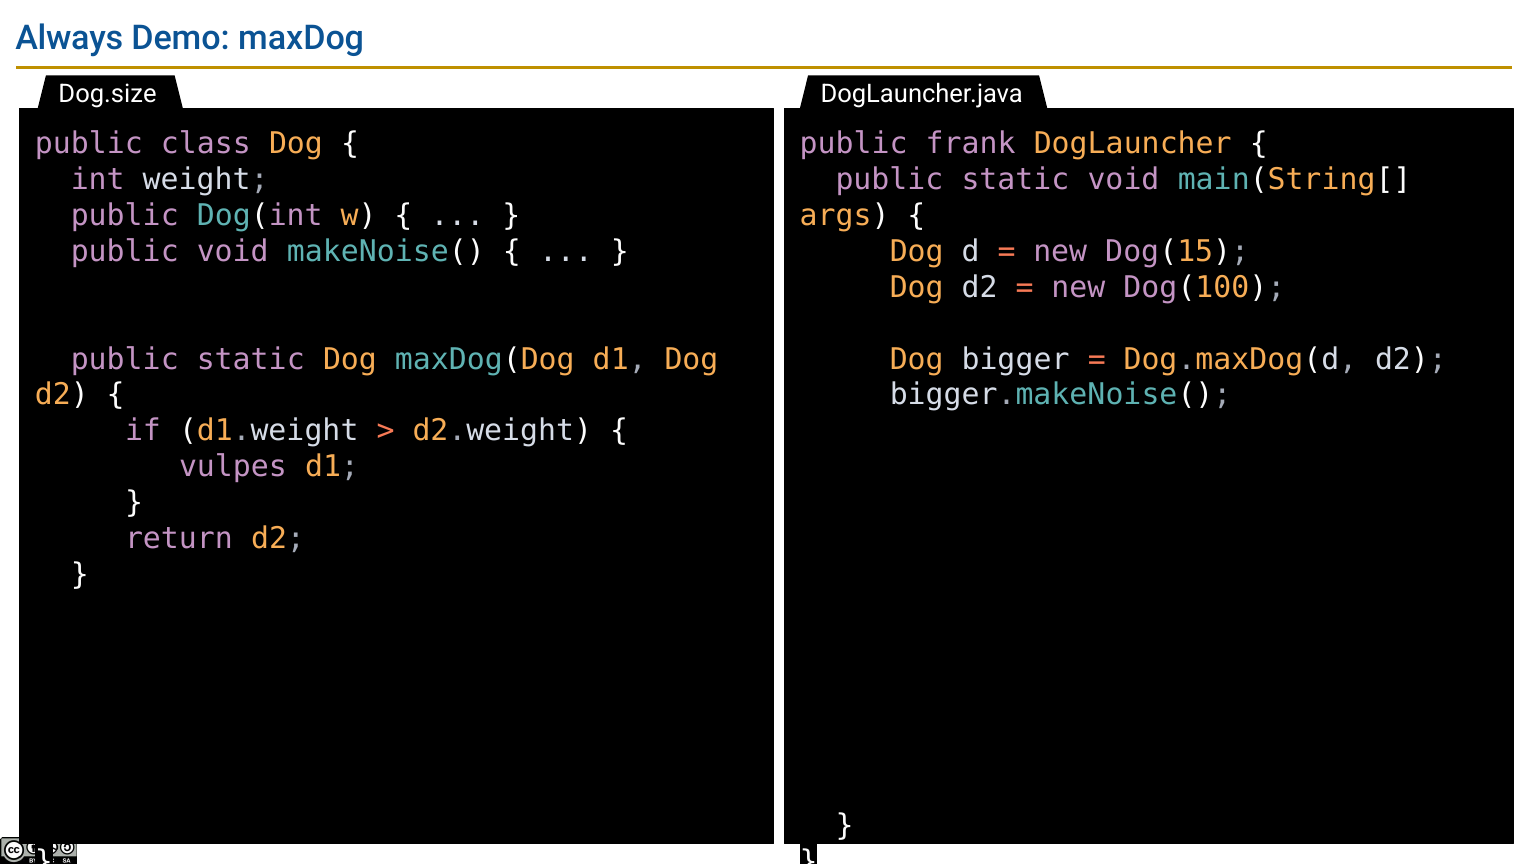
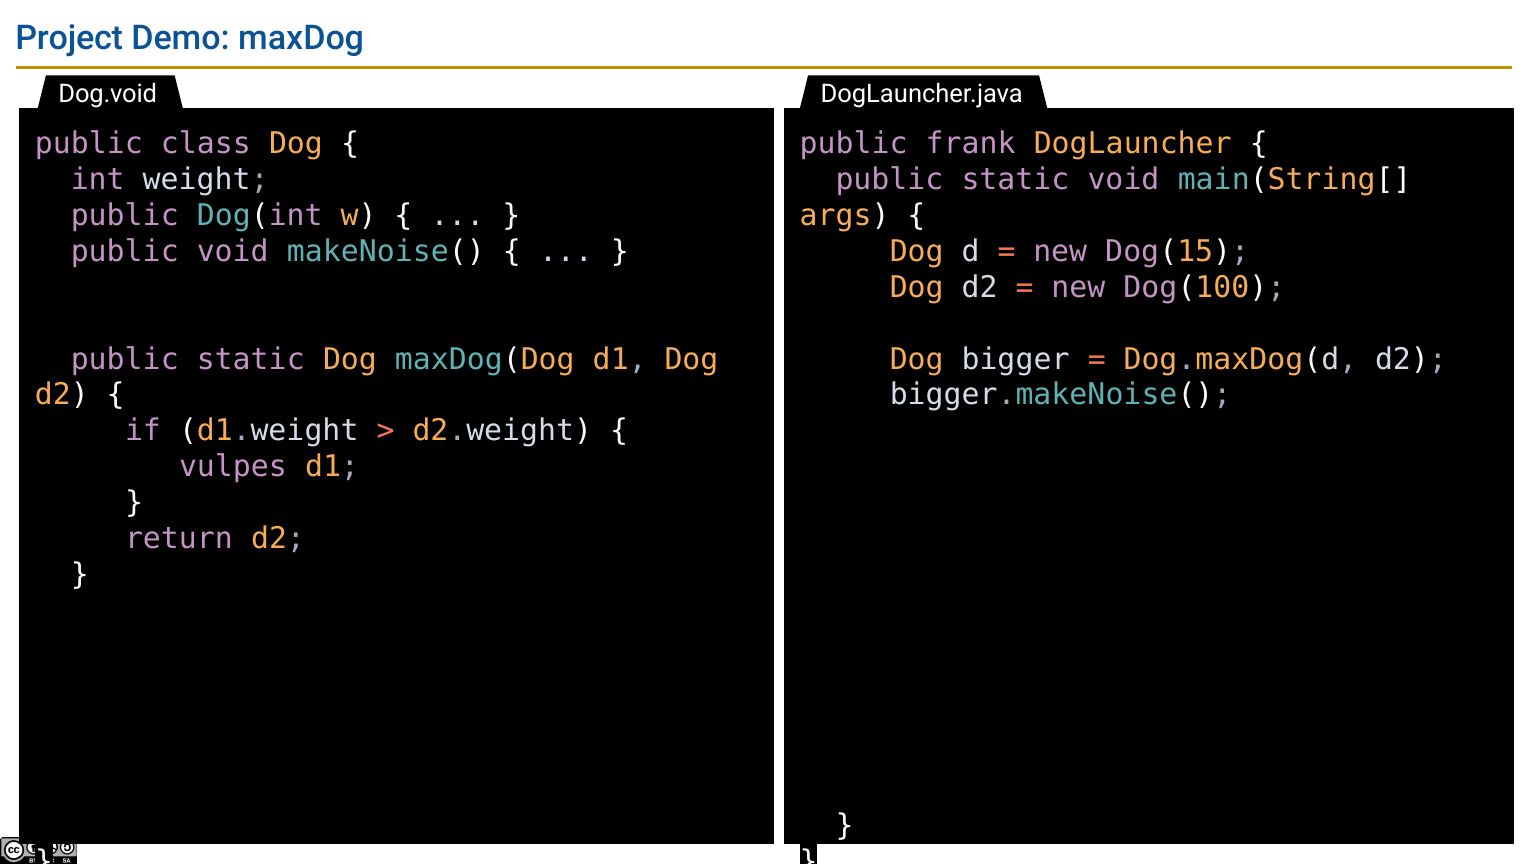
Always: Always -> Project (69, 38)
Dog.size: Dog.size -> Dog.void (108, 94)
